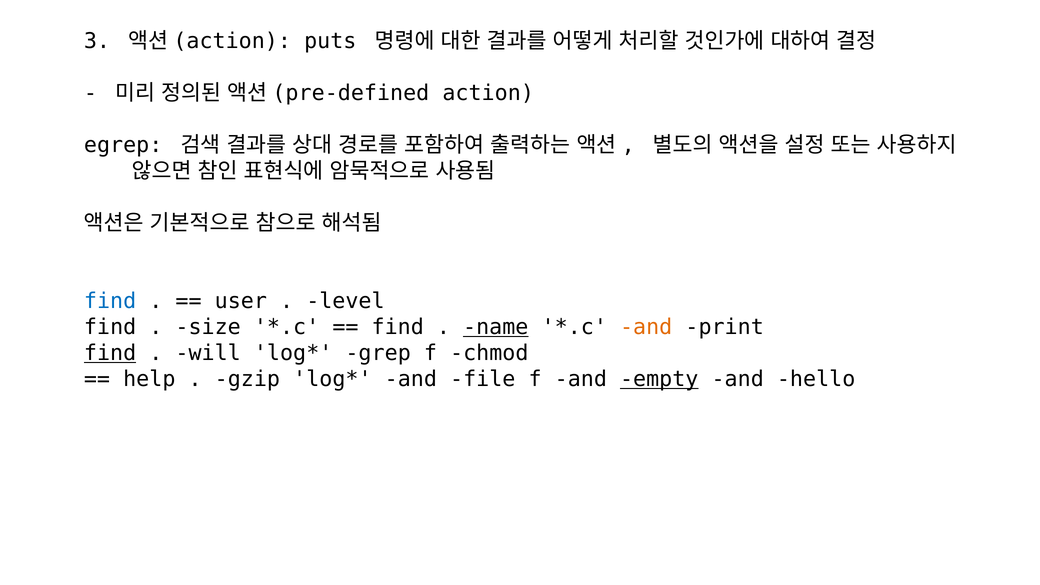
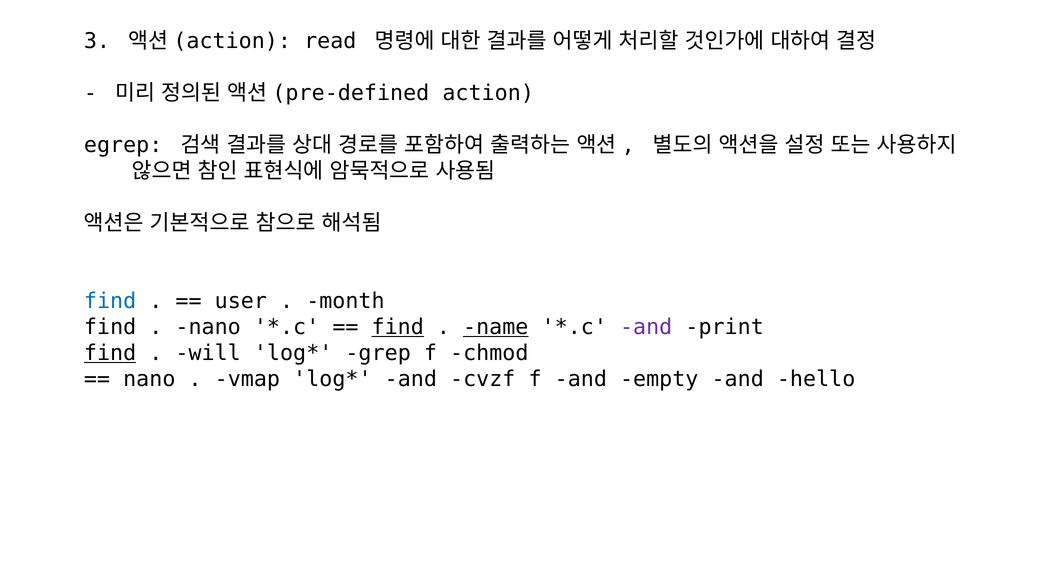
puts: puts -> read (330, 41)
level: level -> month (345, 301)
size: size -> nano (208, 327)
find underline: none -> present (398, 327)
and colour: orange -> purple (646, 327)
help: help -> nano (149, 379)
gzip: gzip -> vmap (247, 379)
file: file -> cvzf (483, 379)
empty underline: present -> none (659, 379)
